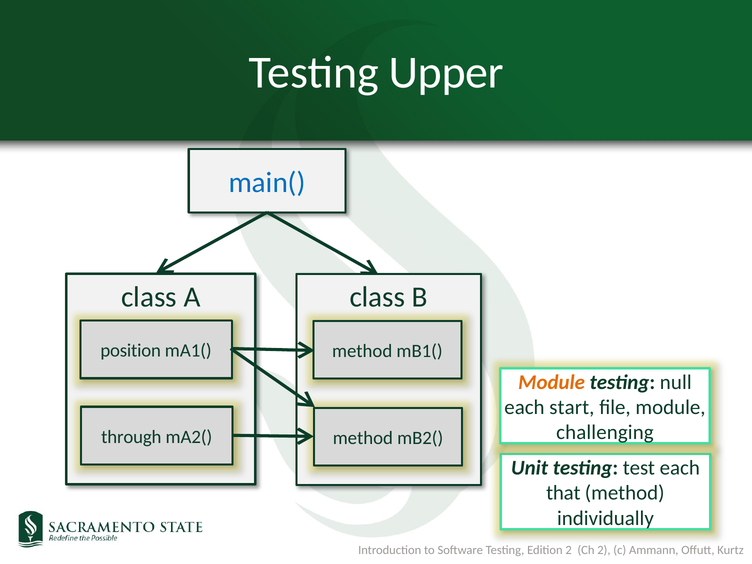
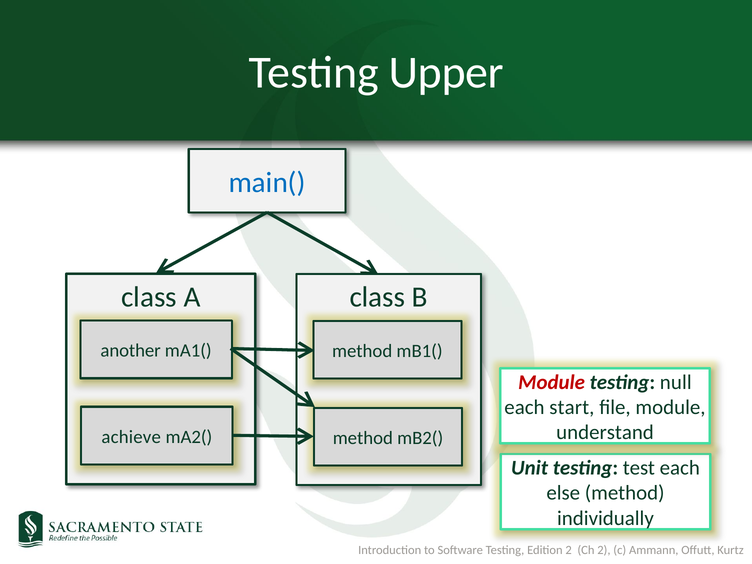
position: position -> another (131, 351)
Module colour: orange -> red (552, 382)
challenging: challenging -> understand (605, 432)
through: through -> achieve (131, 437)
that: that -> else (563, 493)
